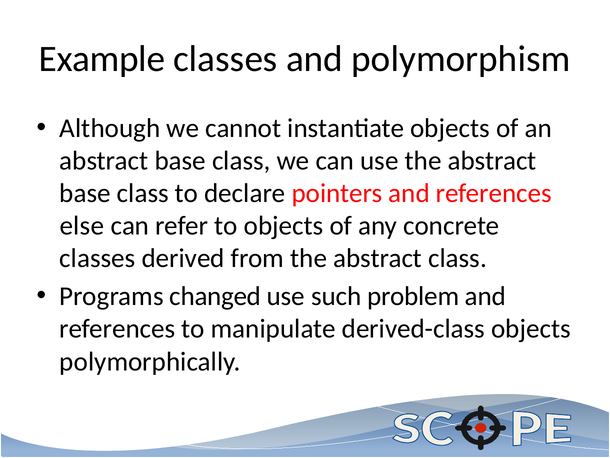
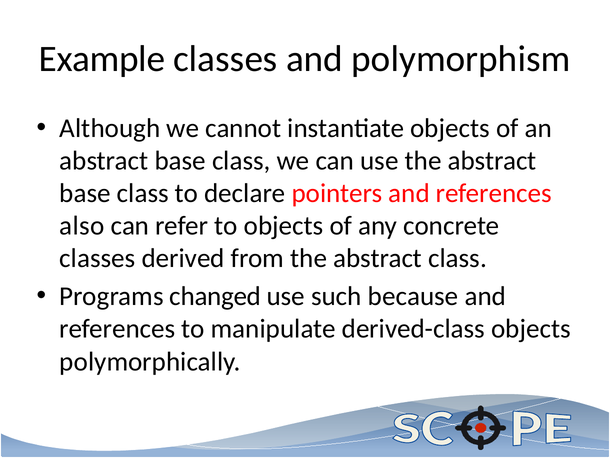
else: else -> also (82, 226)
problem: problem -> because (413, 296)
